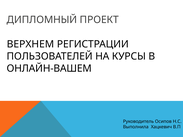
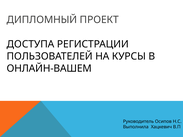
ВЕРХНЕМ: ВЕРХНЕМ -> ДОСТУПА (31, 44)
